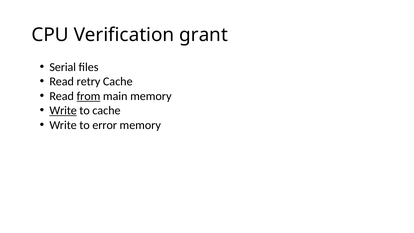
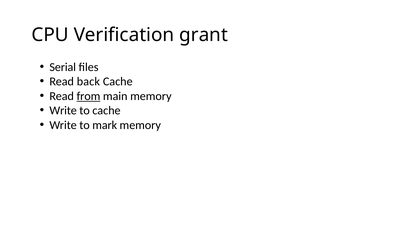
retry: retry -> back (88, 82)
Write underline: present -> none (63, 111)
error: error -> mark (105, 125)
